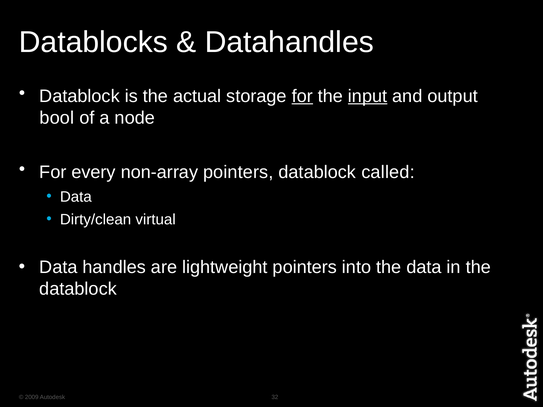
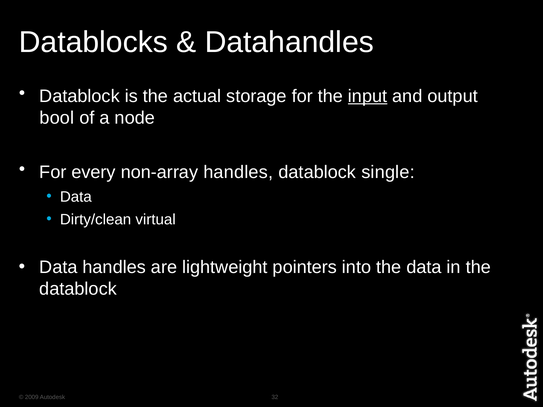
for underline: present -> none (302, 96)
non-array pointers: pointers -> handles (238, 172)
called: called -> single (388, 172)
